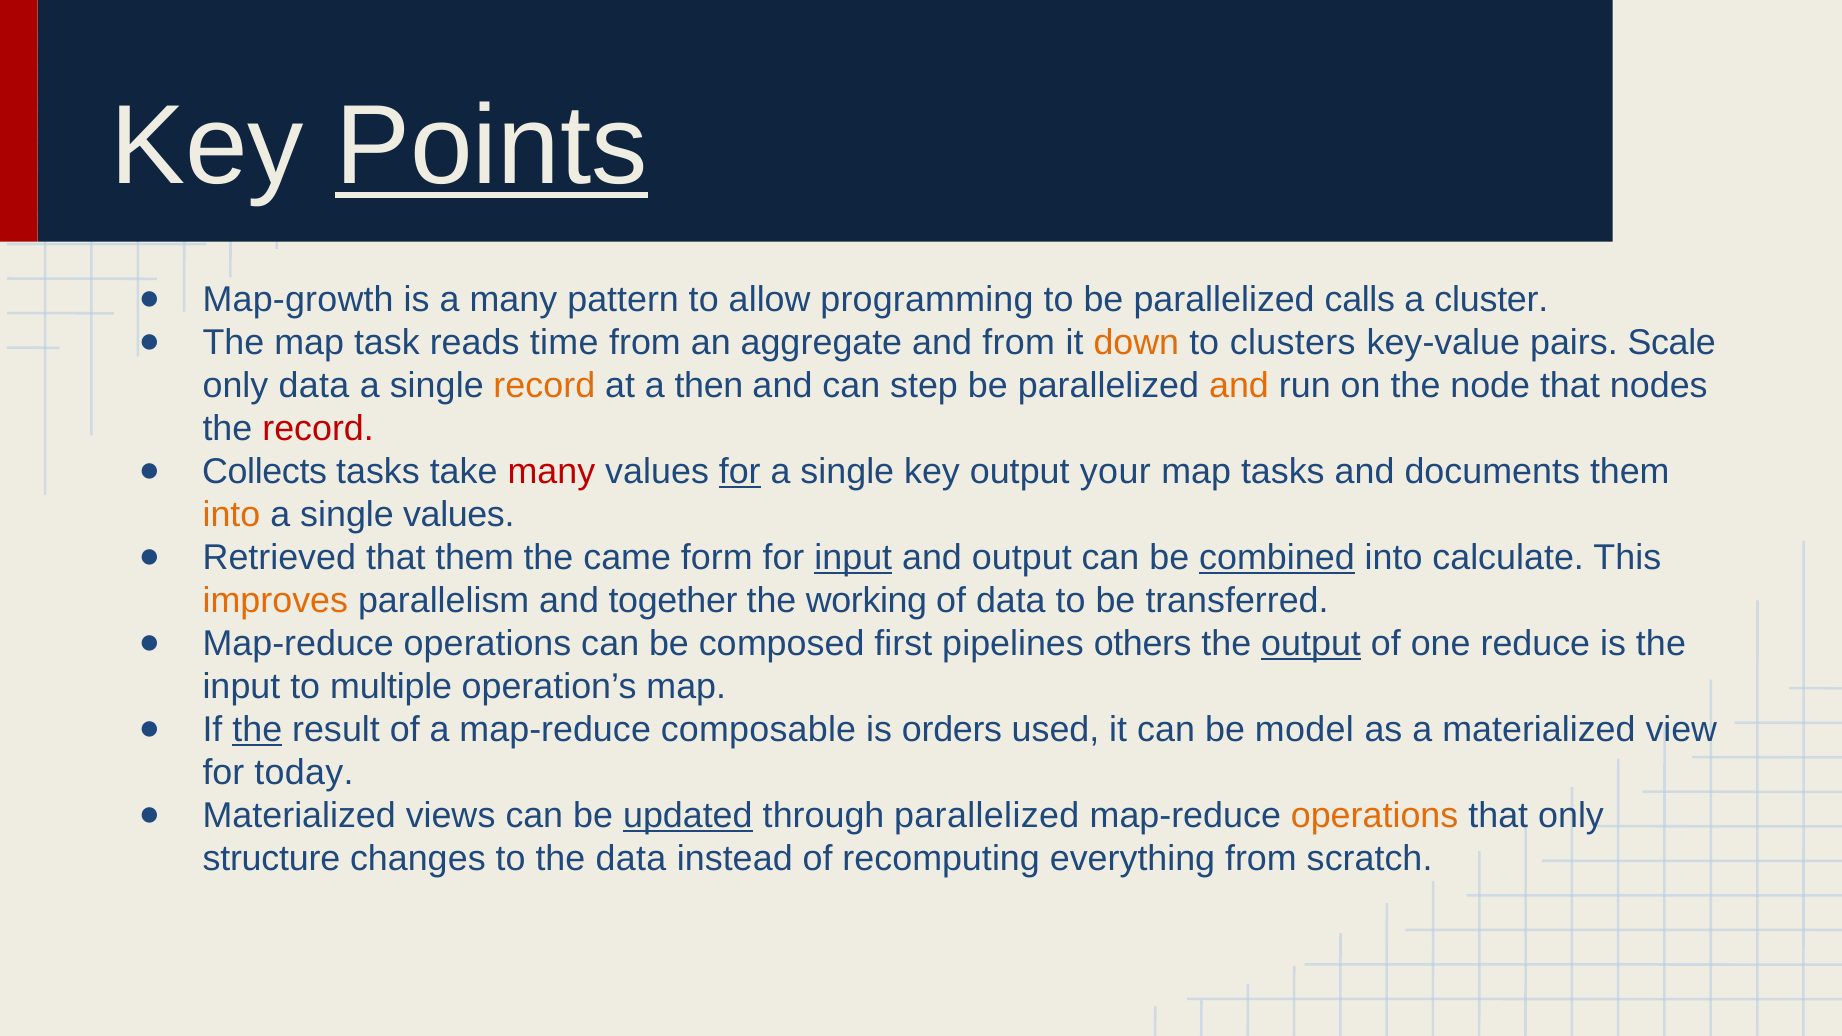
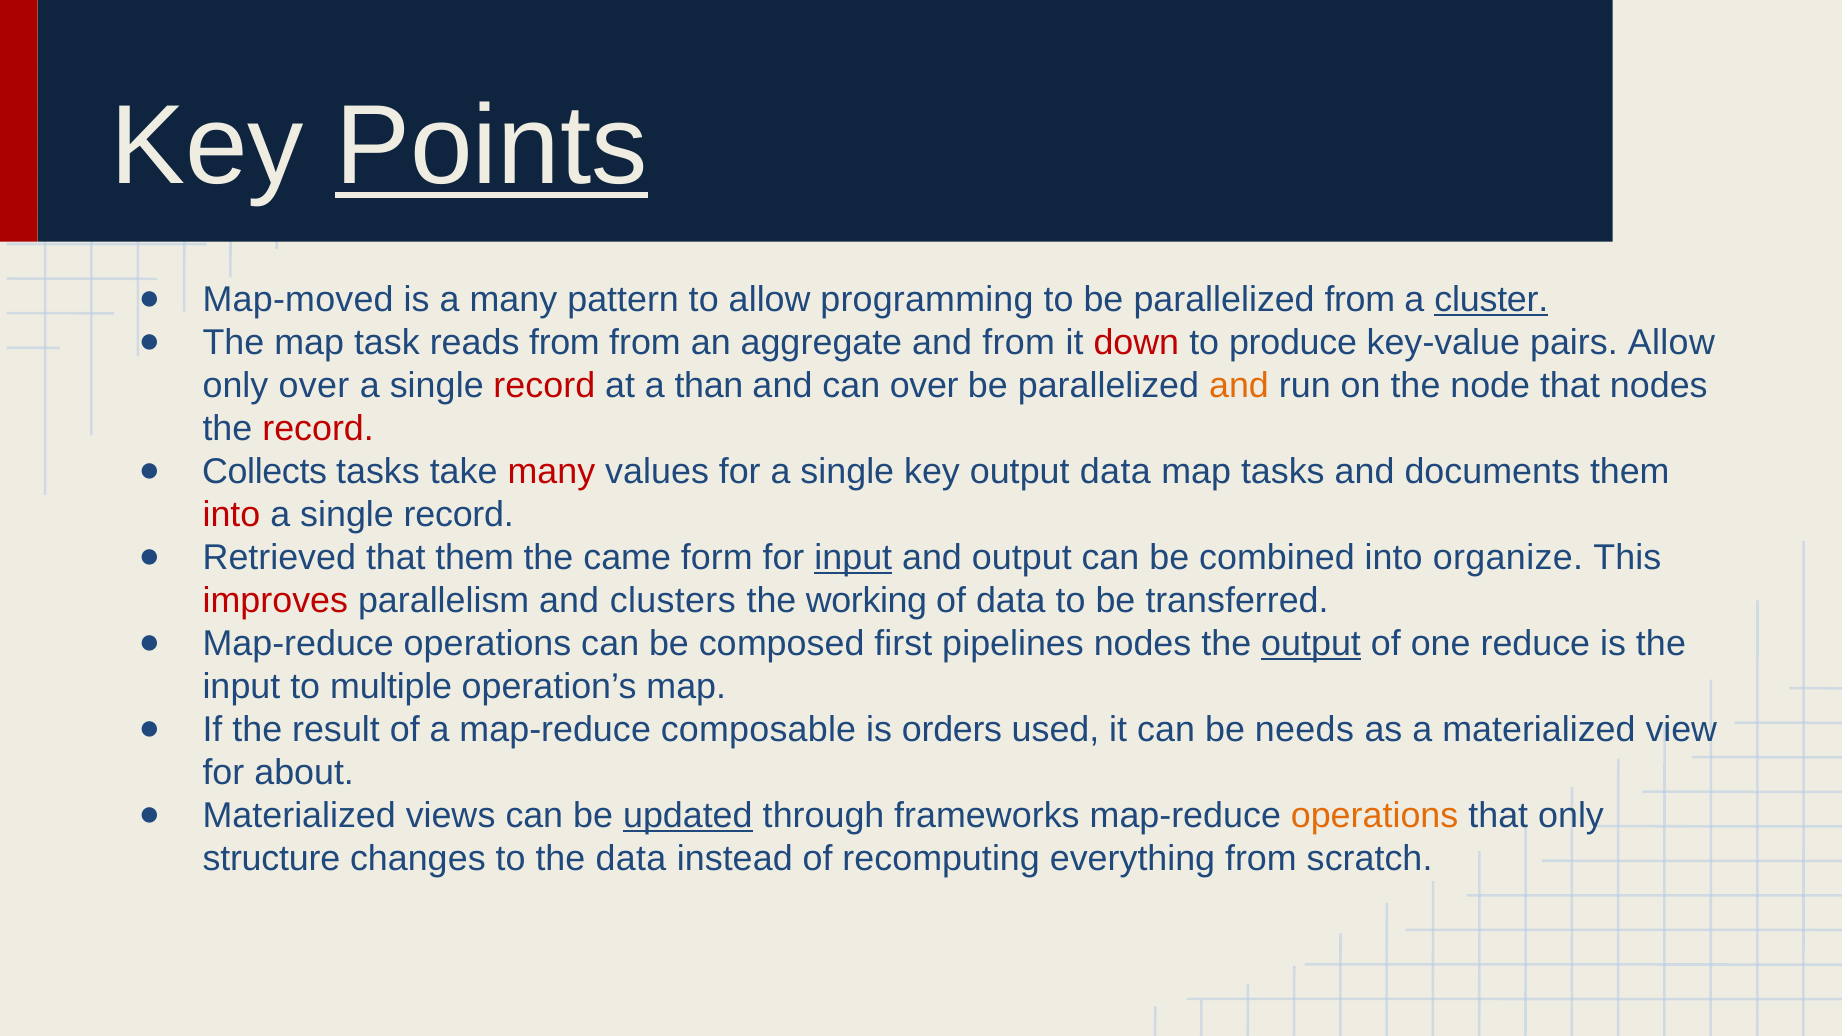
Map-growth: Map-growth -> Map-moved (298, 300)
parallelized calls: calls -> from (1360, 300)
cluster underline: none -> present (1491, 300)
reads time: time -> from (565, 343)
down colour: orange -> red (1136, 343)
clusters: clusters -> produce (1293, 343)
pairs Scale: Scale -> Allow (1671, 343)
only data: data -> over (314, 386)
record colour: orange -> red (544, 386)
then: then -> than (709, 386)
can step: step -> over (924, 386)
for underline: present -> none (740, 472)
output your: your -> data (1115, 472)
into colour: orange -> red (231, 515)
values: values -> record (459, 515)
combined underline: present -> none (1277, 558)
calculate: calculate -> organize (1508, 558)
improves colour: orange -> red (275, 601)
together: together -> clusters (673, 601)
pipelines others: others -> nodes (1143, 644)
the underline: present -> none (257, 730)
model: model -> needs (1304, 730)
today: today -> about (304, 773)
through parallelized: parallelized -> frameworks (987, 816)
